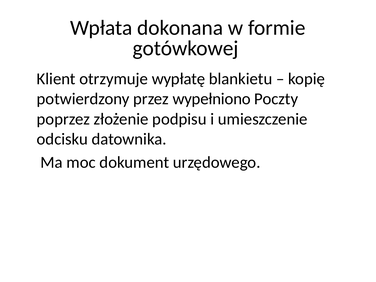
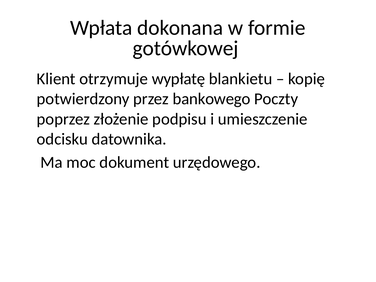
wypełniono: wypełniono -> bankowego (212, 99)
